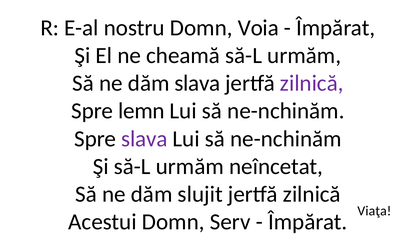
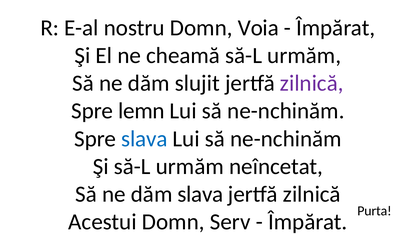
dăm slava: slava -> slujit (197, 83)
slava colour: purple -> blue (144, 139)
dăm slujit: slujit -> slava (200, 194)
Viaţa: Viaţa -> Purta (374, 211)
